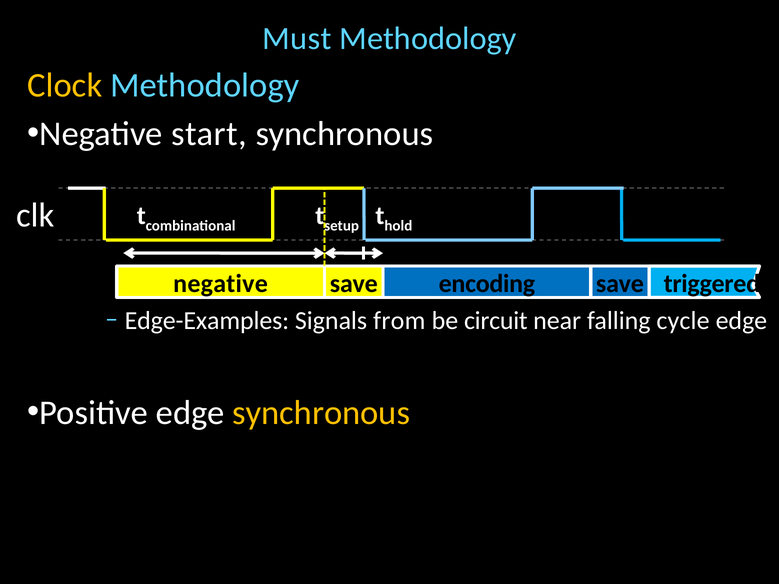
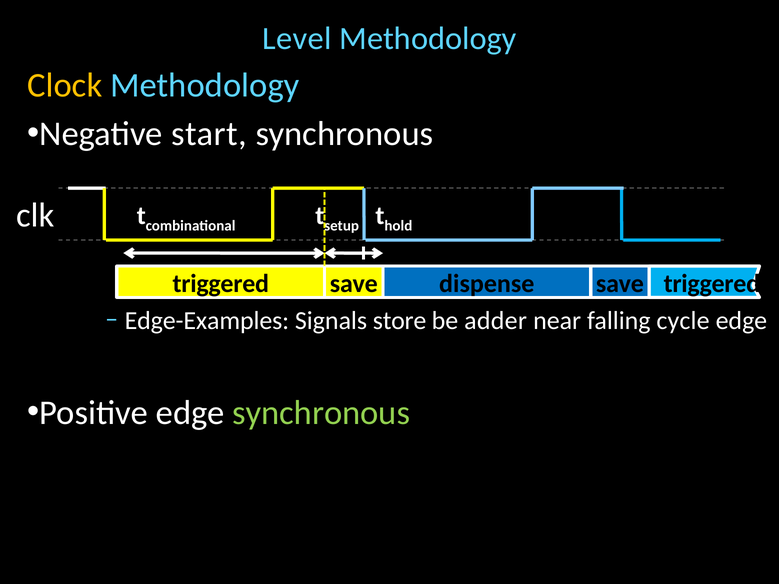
Must: Must -> Level (297, 39)
negative: negative -> triggered (221, 284)
encoding: encoding -> dispense (487, 284)
from: from -> store (400, 321)
circuit: circuit -> adder (496, 321)
synchronous colour: yellow -> light green (321, 413)
